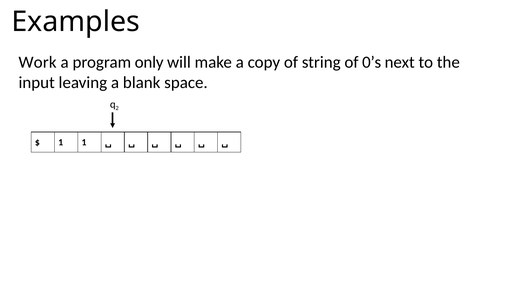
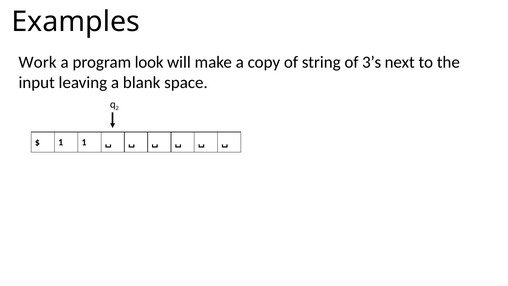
only: only -> look (149, 62)
0’s: 0’s -> 3’s (372, 62)
